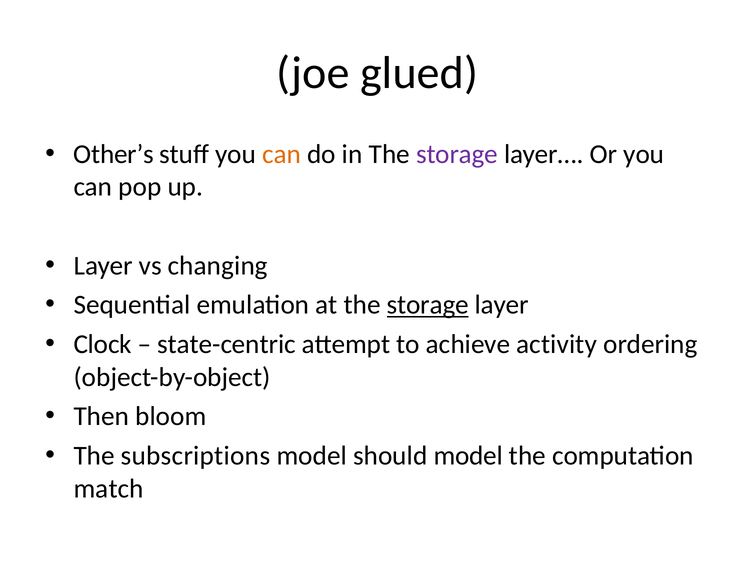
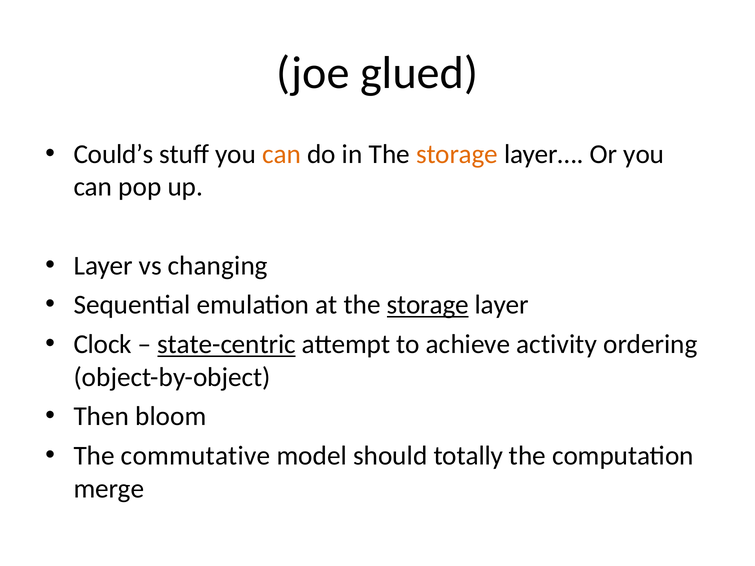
Other’s: Other’s -> Could’s (114, 154)
storage colour: purple -> orange (457, 154)
state-centric underline: none -> present (227, 345)
subscriptions: subscriptions -> commutative (196, 456)
should model: model -> totally (468, 456)
match: match -> merge (109, 489)
